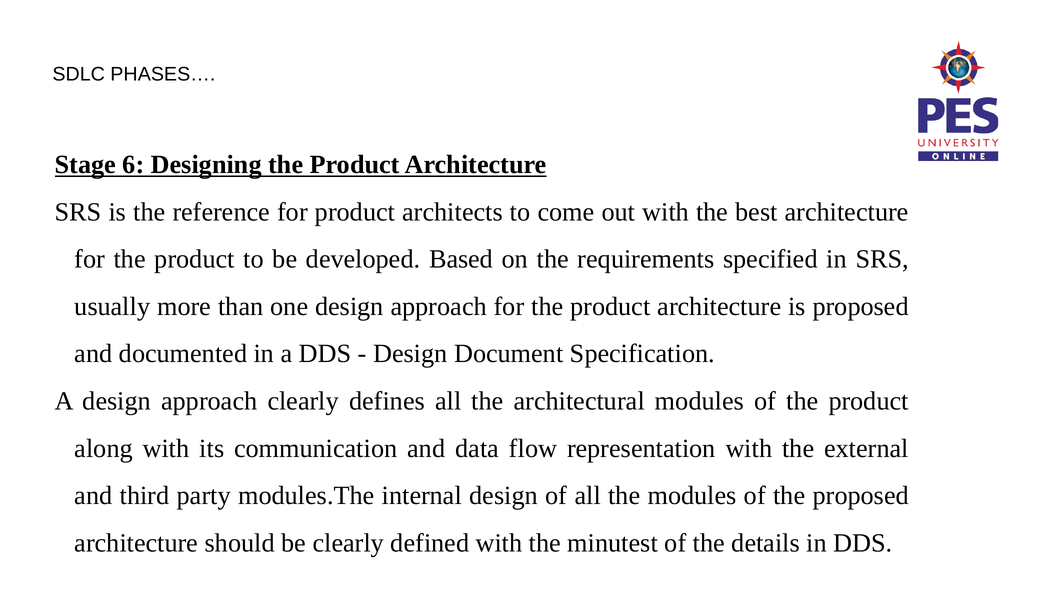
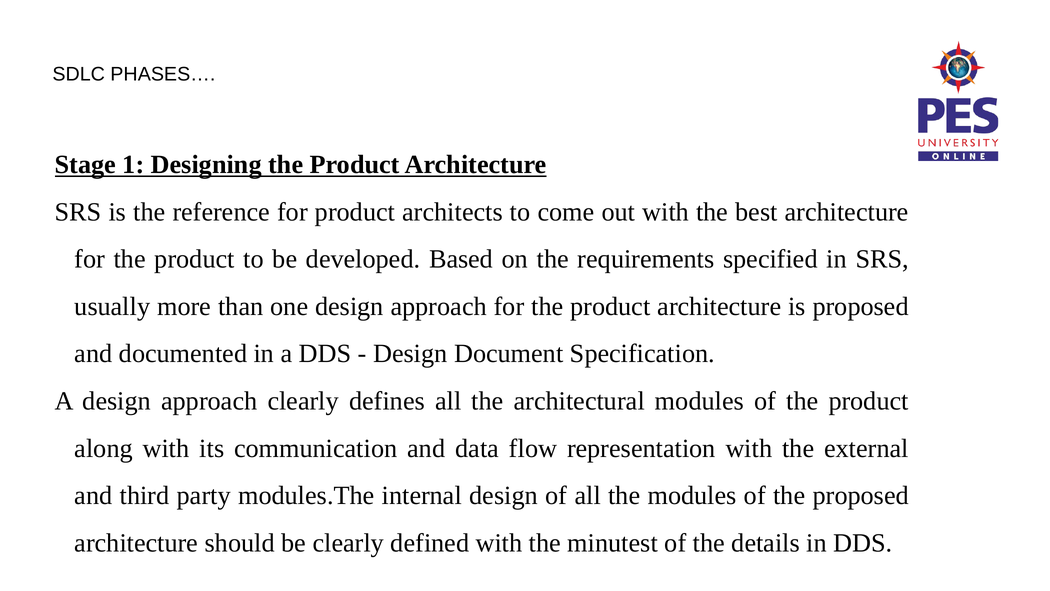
6: 6 -> 1 (133, 165)
